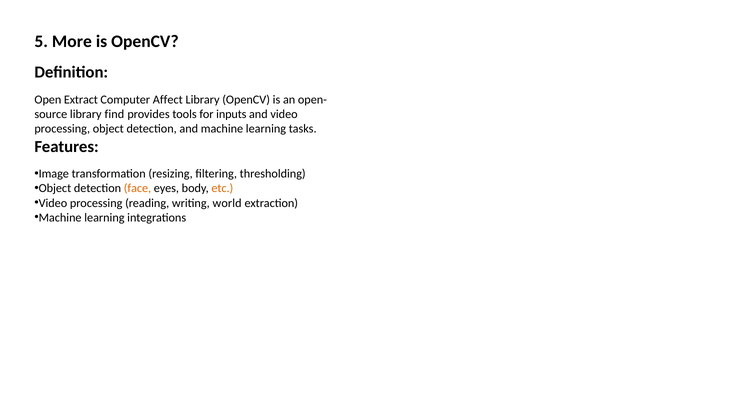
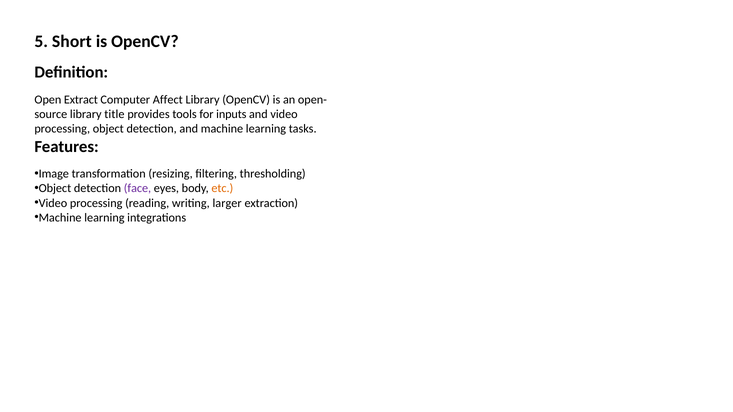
More: More -> Short (72, 41)
find: find -> title (114, 114)
face colour: orange -> purple (137, 188)
world: world -> larger (227, 203)
